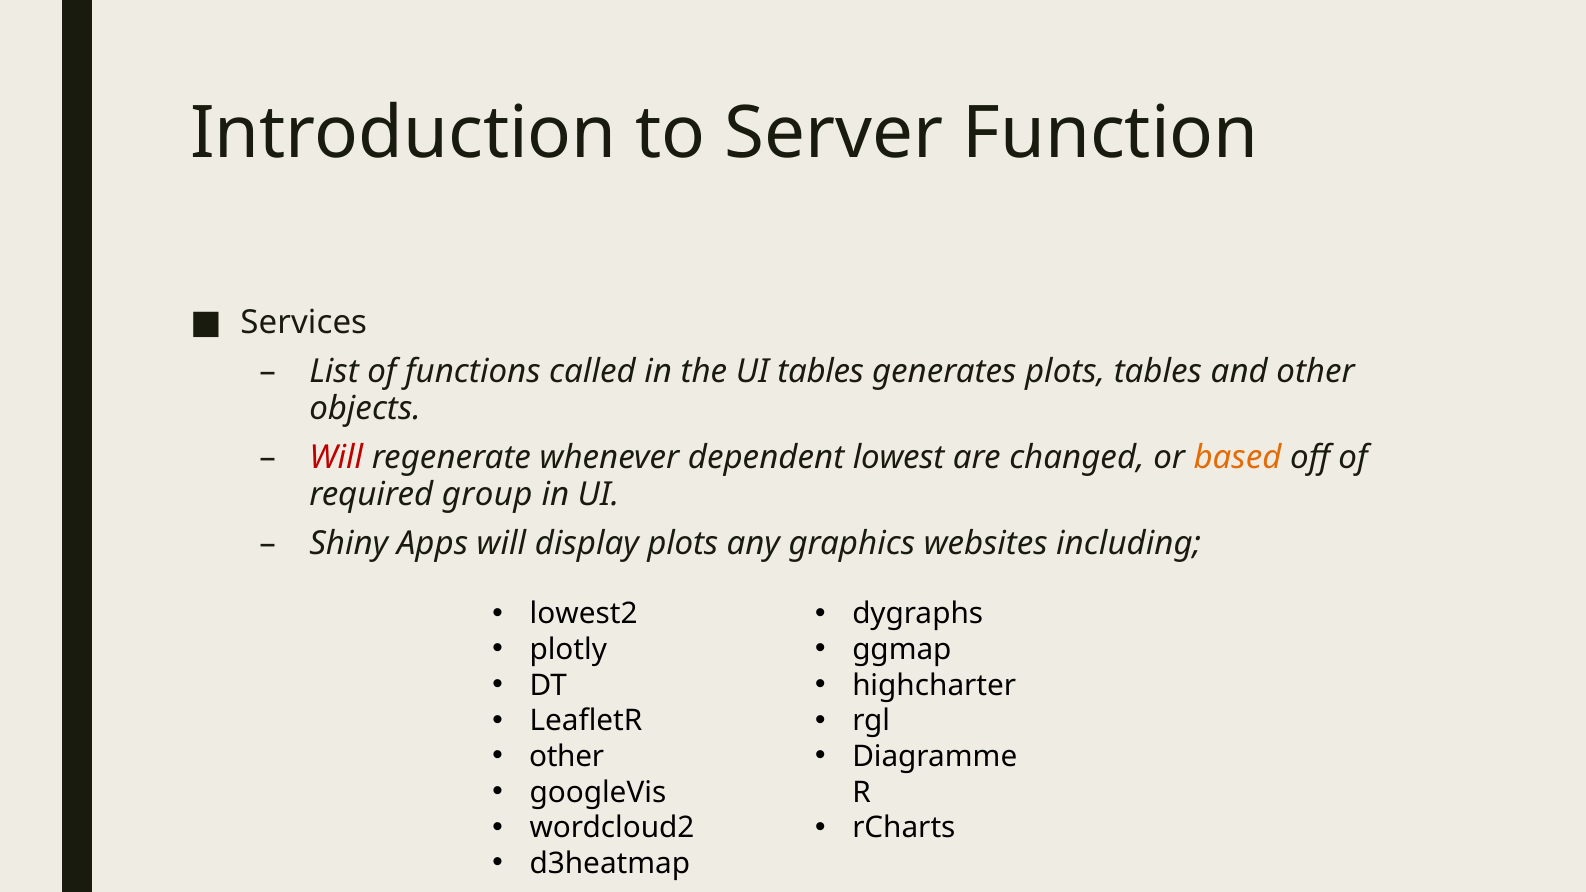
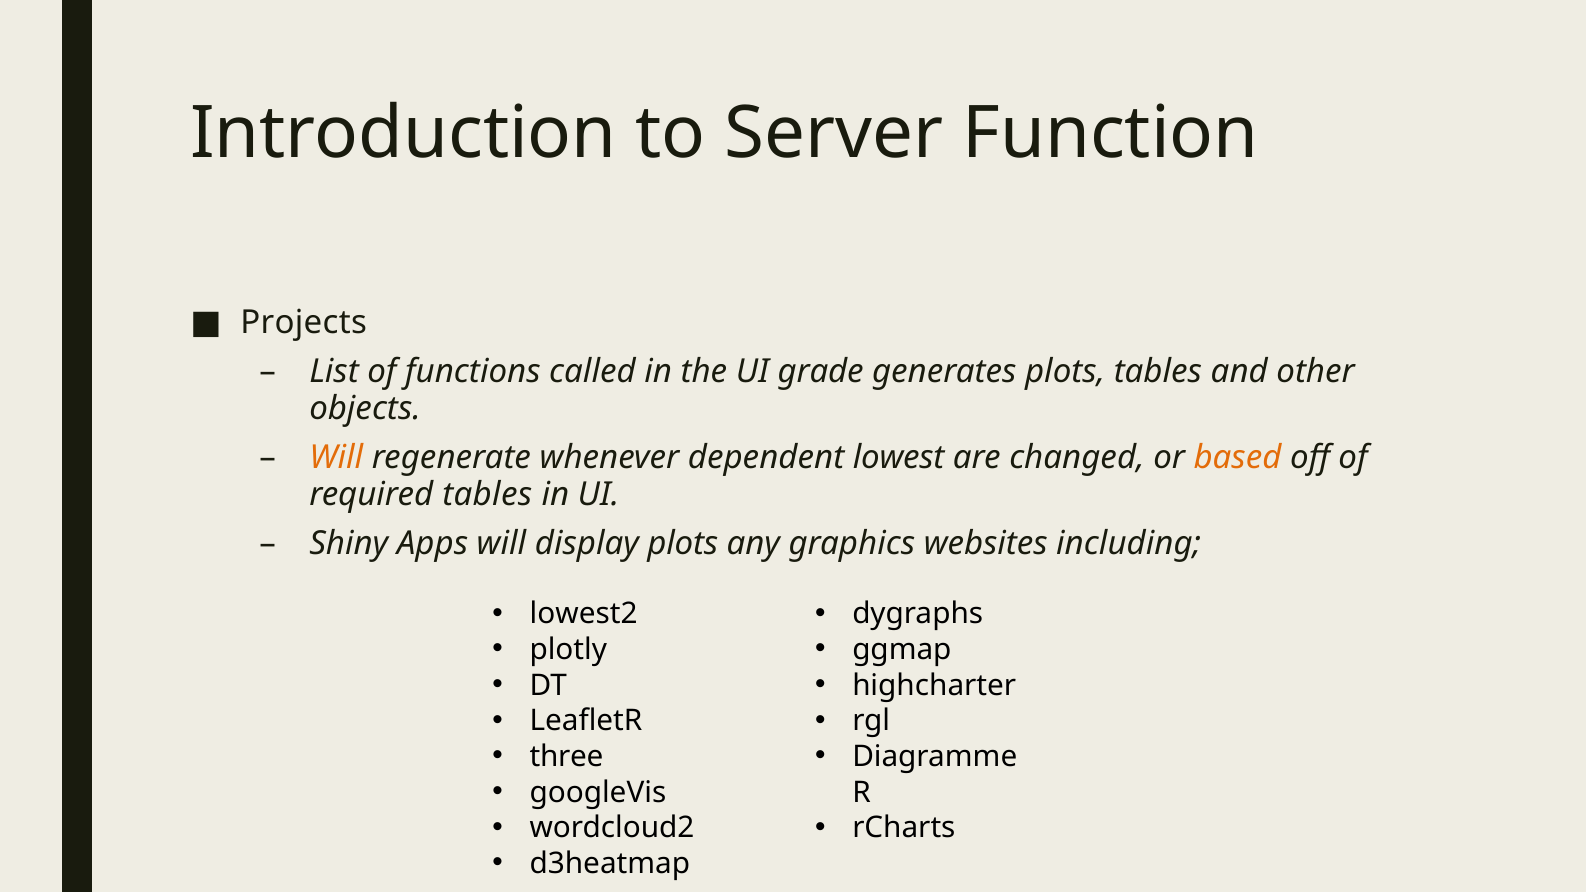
Services: Services -> Projects (304, 322)
UI tables: tables -> grade (821, 371)
Will colour: red -> orange (336, 457)
required group: group -> tables (487, 495)
other: other -> three (567, 757)
